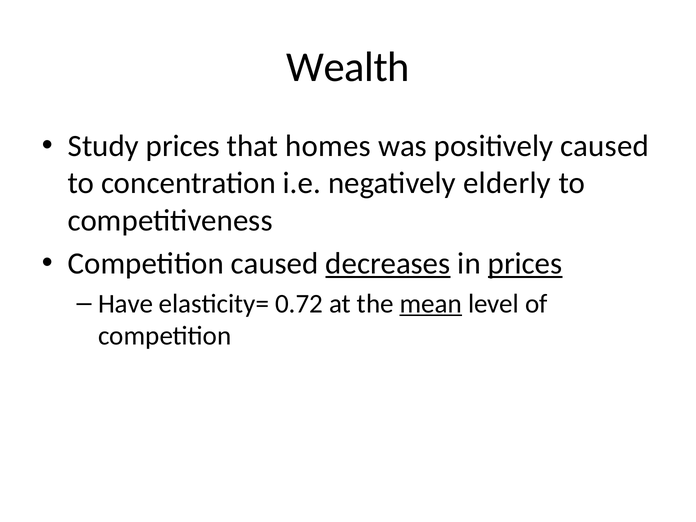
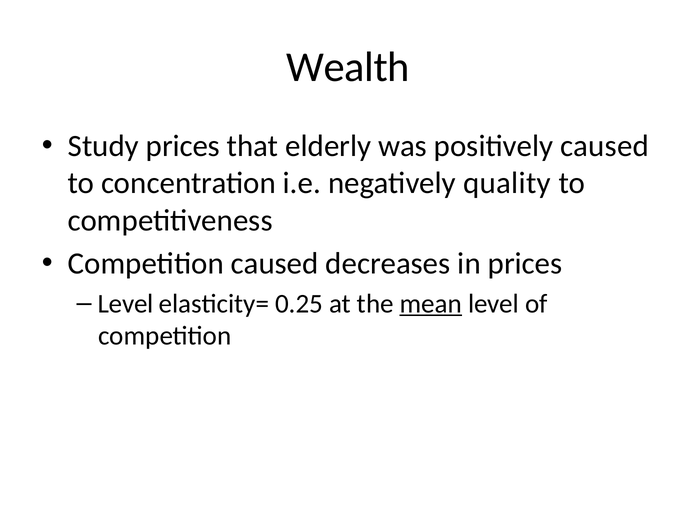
homes: homes -> elderly (328, 146)
elderly: elderly -> quality (507, 183)
decreases underline: present -> none (388, 264)
prices underline: present -> none (525, 264)
Have: Have -> Level (126, 304)
0.72: 0.72 -> 0.25 (299, 304)
